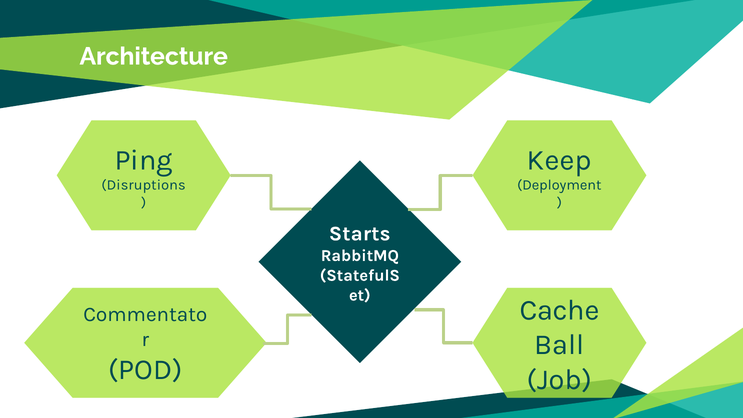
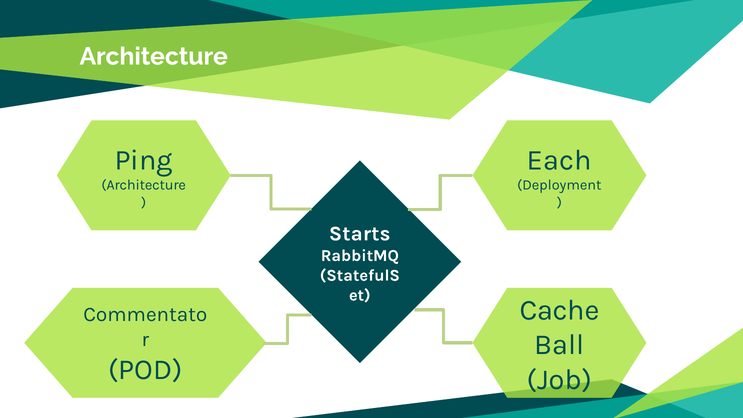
Keep: Keep -> Each (559, 160)
Disruptions: Disruptions -> Architecture (144, 185)
